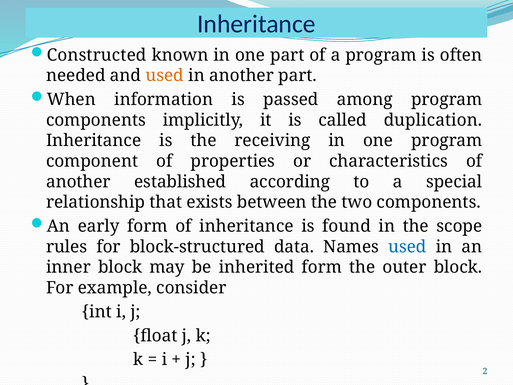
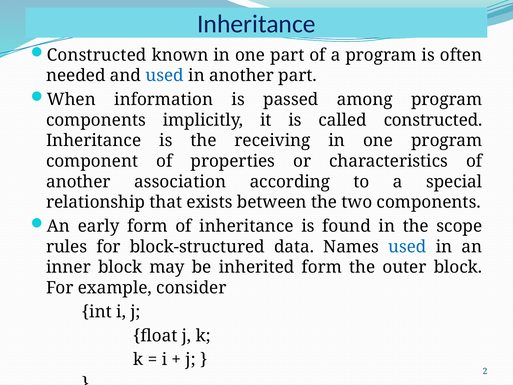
used colour: orange -> blue (165, 76)
called duplication: duplication -> constructed (433, 120)
established: established -> association (180, 182)
